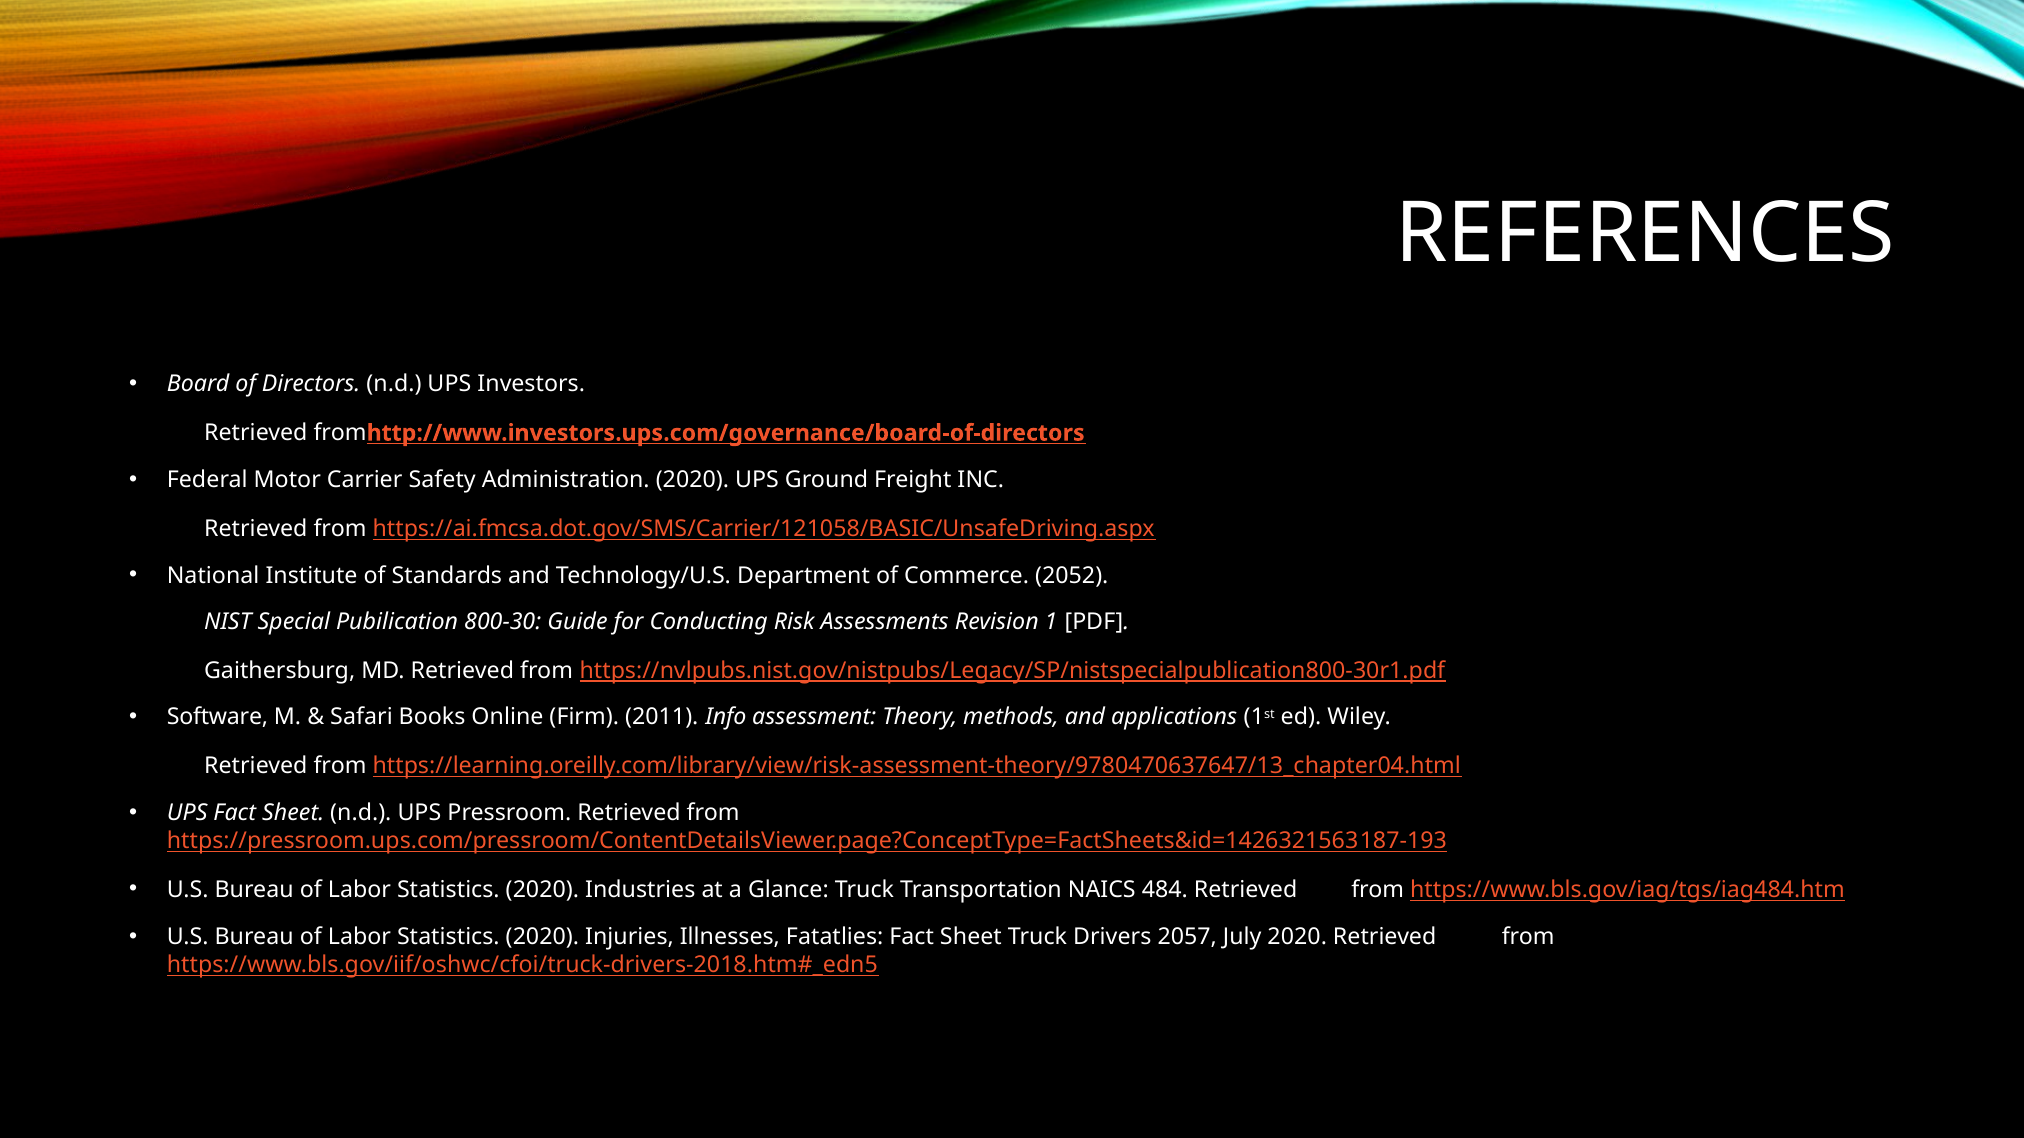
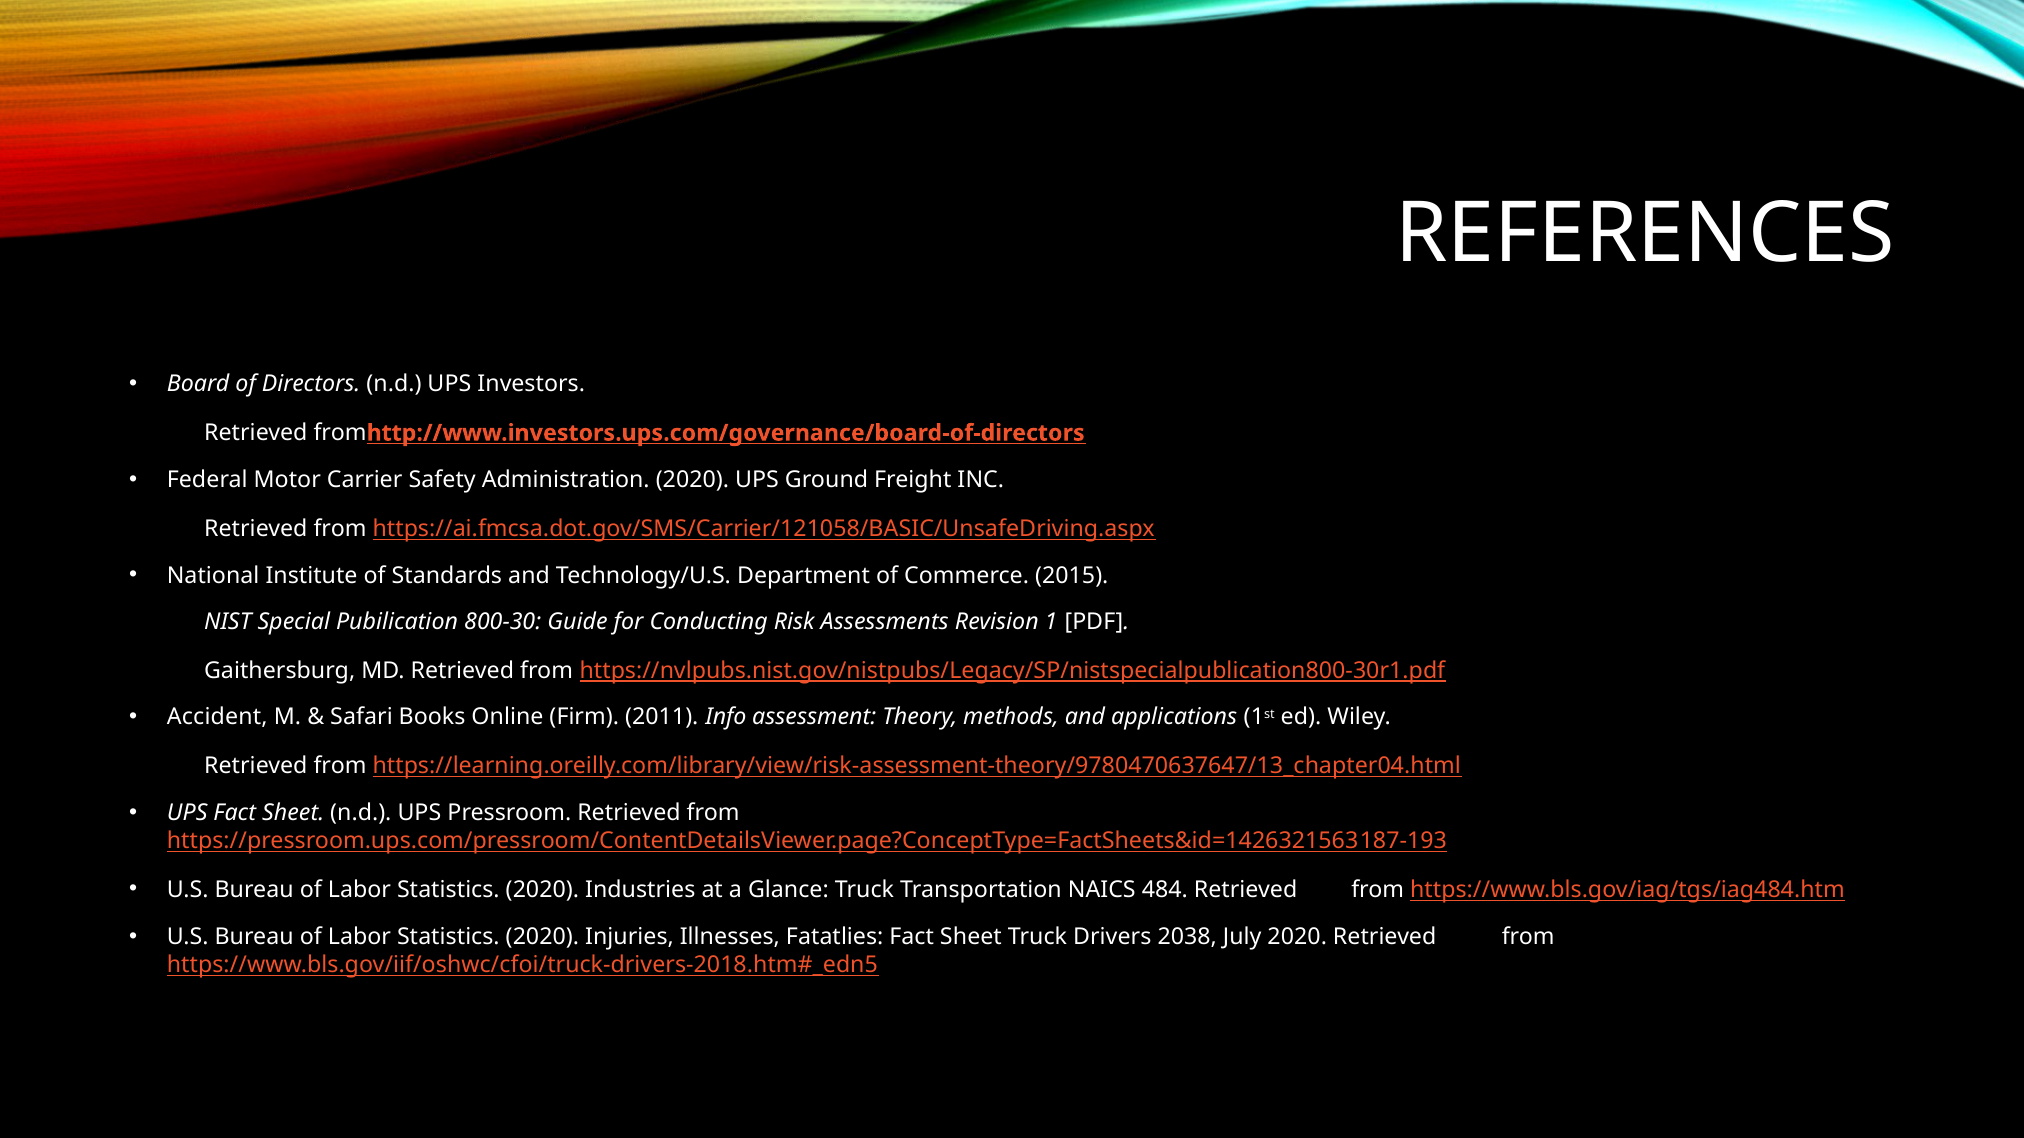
2052: 2052 -> 2015 (1072, 576)
Software: Software -> Accident (217, 718)
2057: 2057 -> 2038 (1187, 937)
